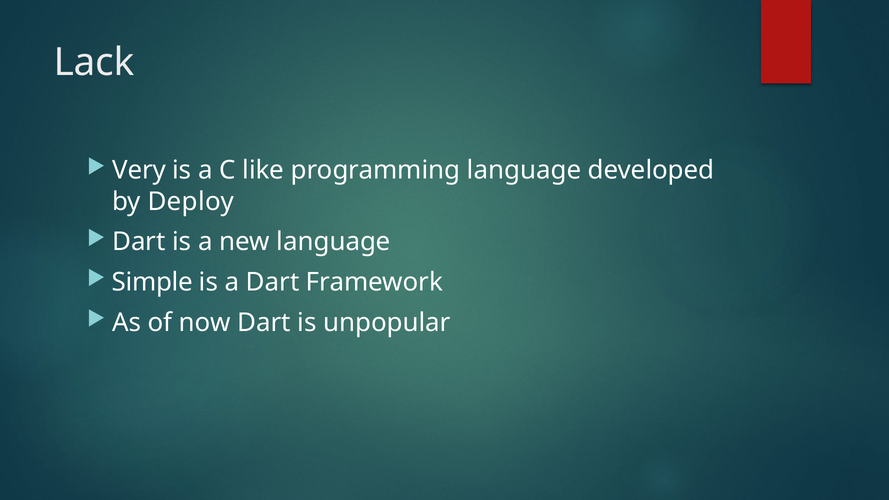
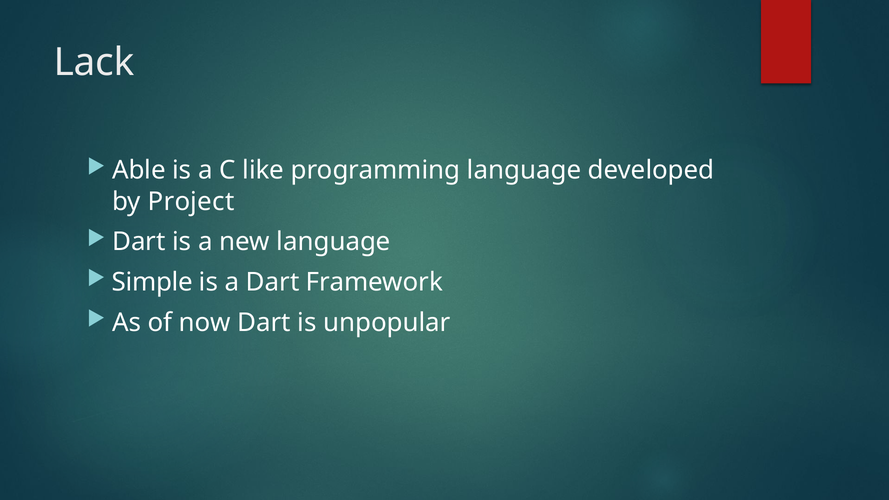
Very: Very -> Able (139, 170)
Deploy: Deploy -> Project (191, 202)
